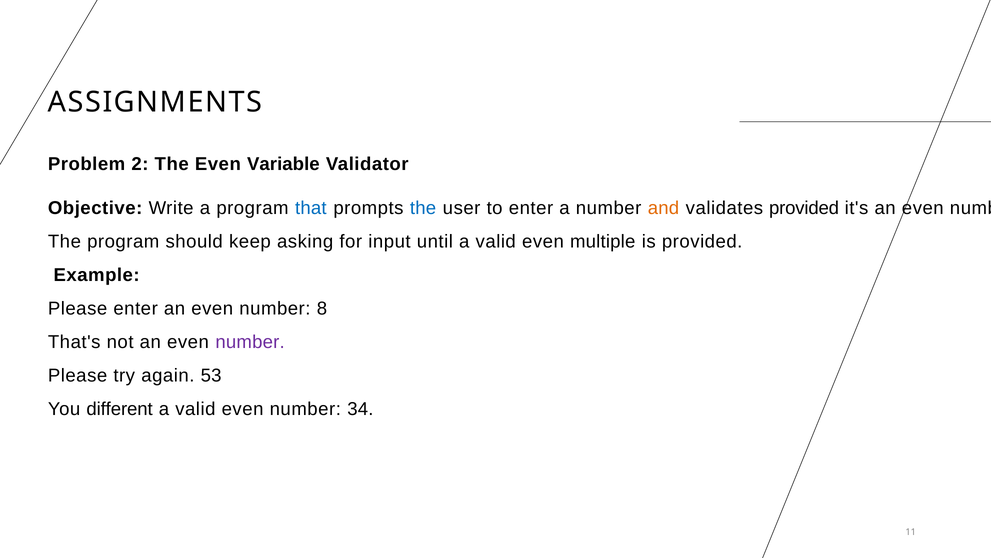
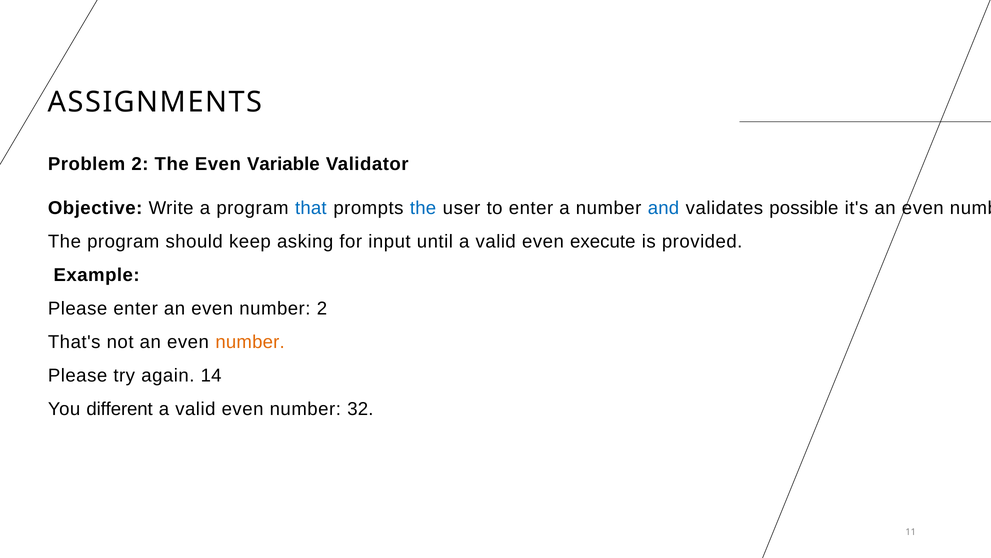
and colour: orange -> blue (663, 208)
validates provided: provided -> possible (804, 208)
multiple: multiple -> execute (603, 241)
number 8: 8 -> 2 (322, 308)
number colour: purple -> orange (250, 342)
53: 53 -> 14 (211, 375)
34: 34 -> 32 (360, 408)
